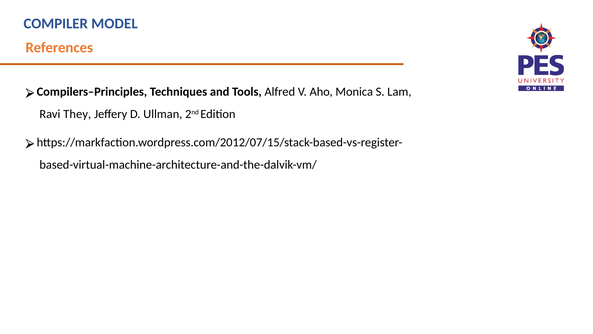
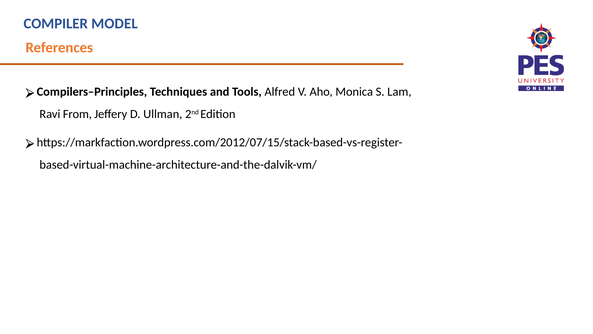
They: They -> From (77, 114)
